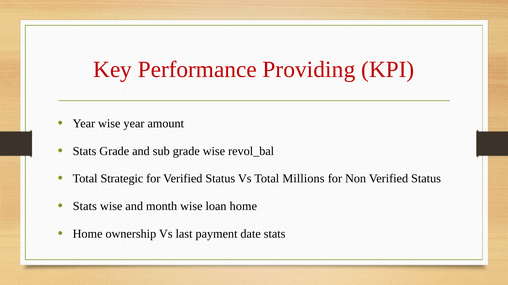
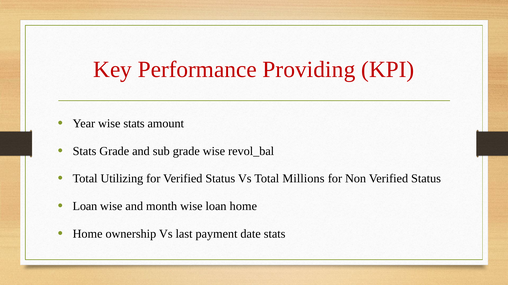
wise year: year -> stats (134, 124)
Strategic: Strategic -> Utilizing (122, 179)
Stats: Stats -> Loan (85, 207)
